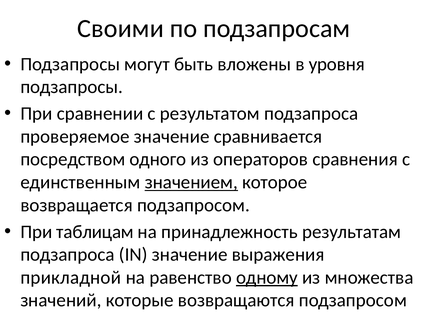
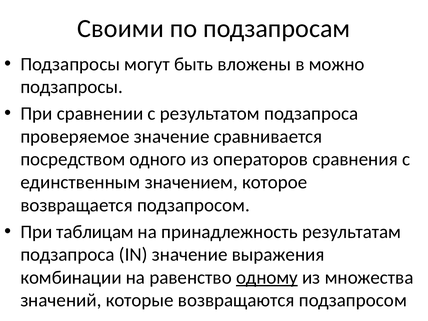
уровня: уровня -> можно (337, 64)
значением underline: present -> none (191, 182)
прикладной: прикладной -> комбинации (71, 277)
